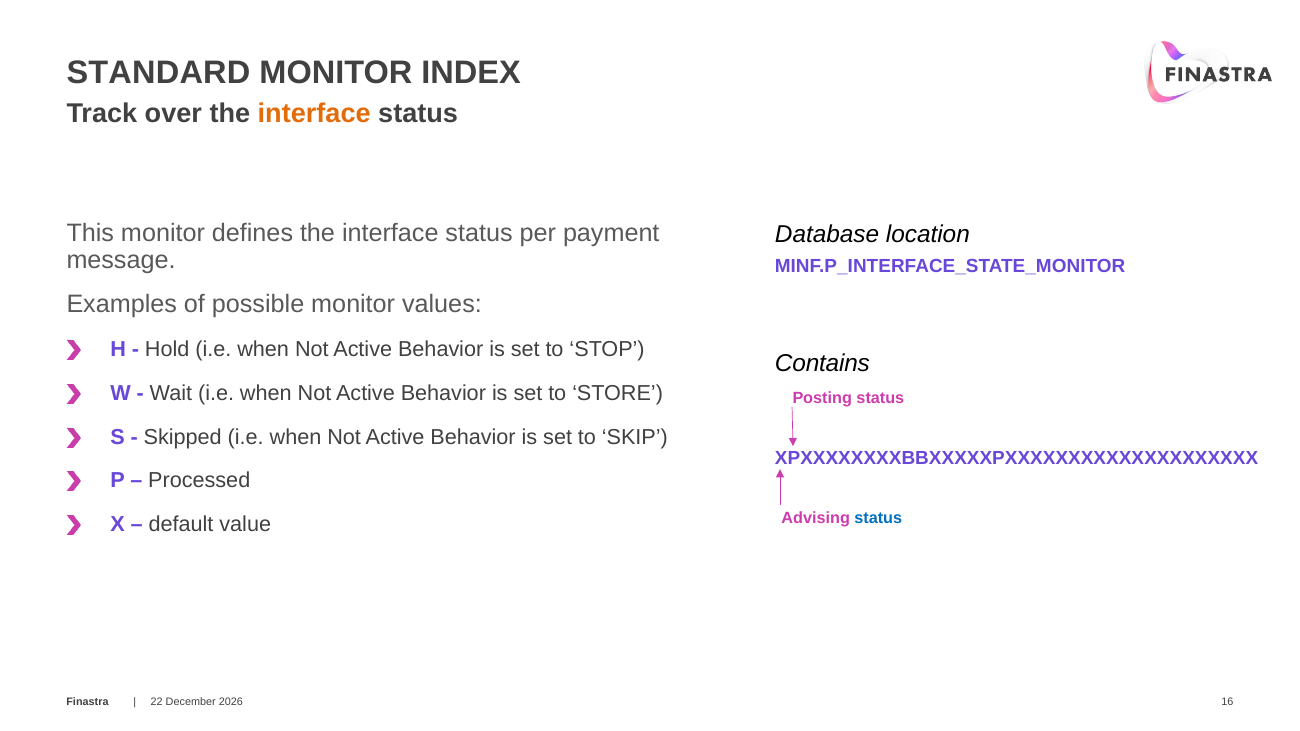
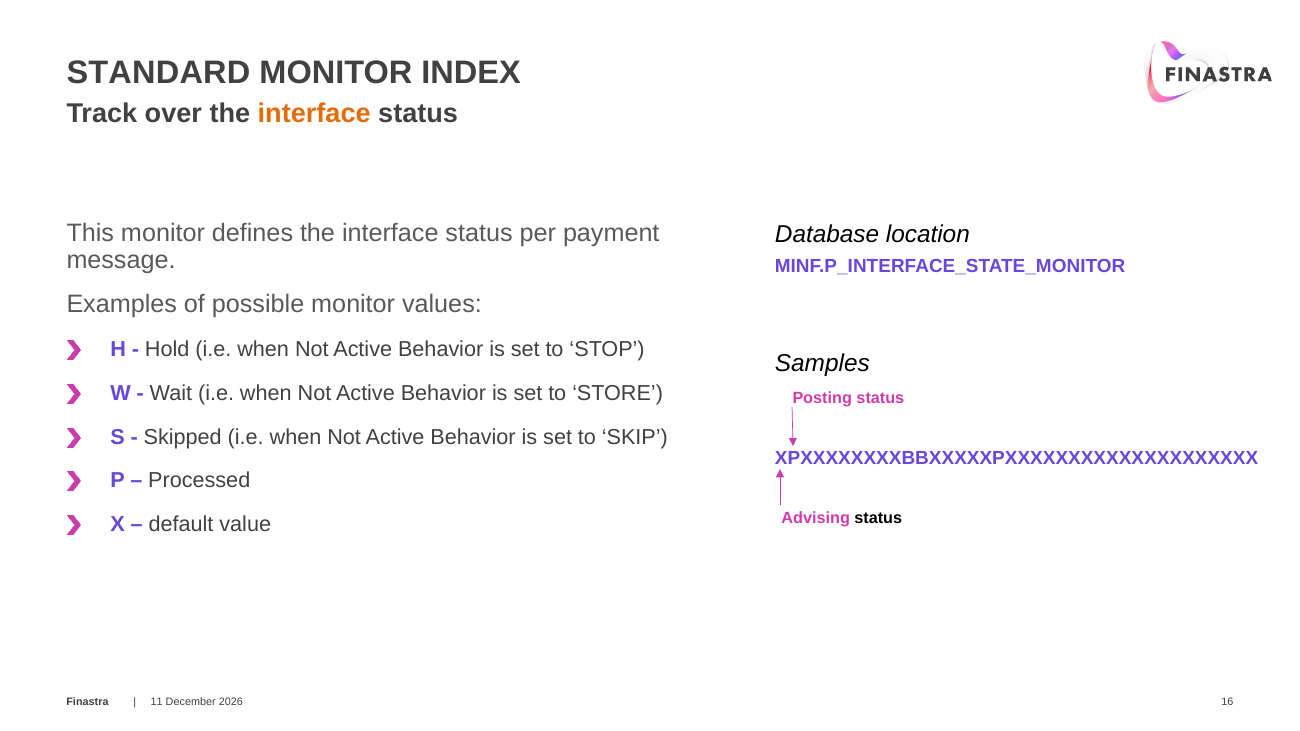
Contains: Contains -> Samples (822, 363)
status colour: blue -> black (878, 518)
22: 22 -> 11 (157, 702)
